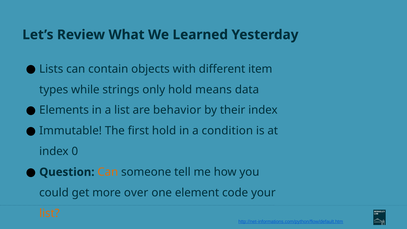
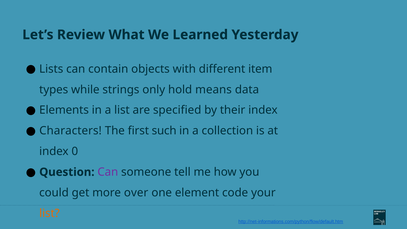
behavior: behavior -> specified (177, 110)
Immutable: Immutable -> Characters (71, 131)
first hold: hold -> such (164, 131)
condition: condition -> collection (227, 131)
Can colour: orange -> purple (108, 172)
